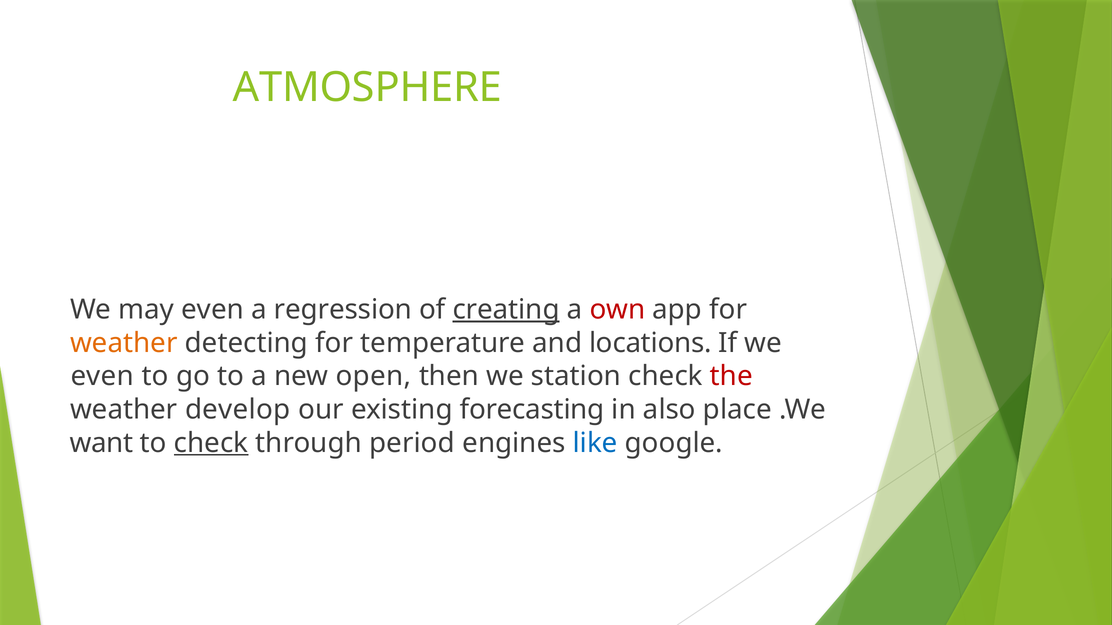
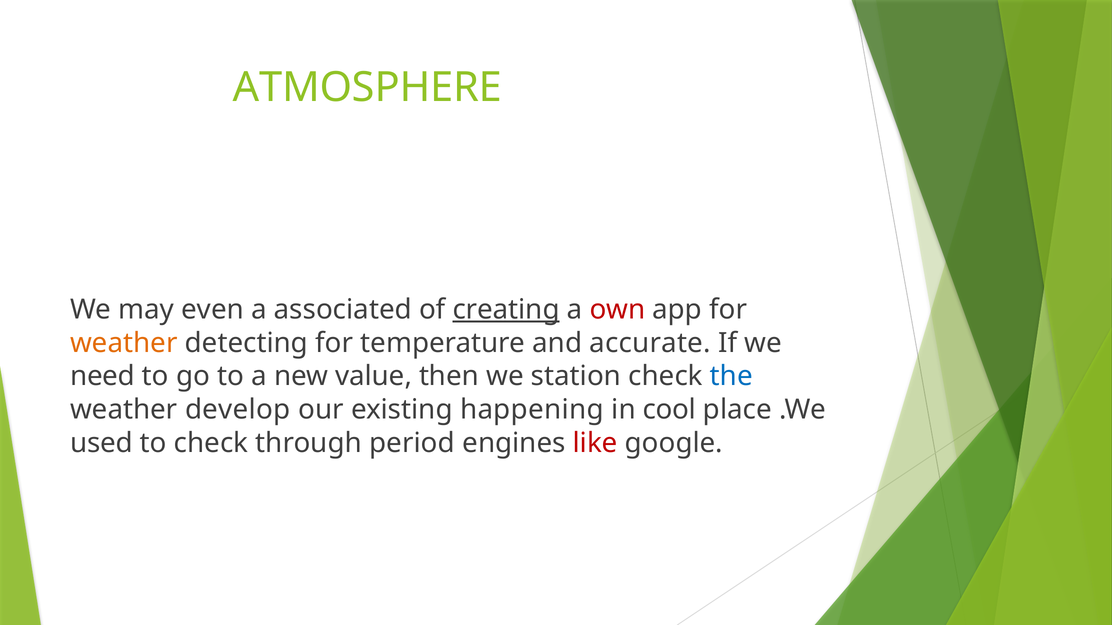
regression: regression -> associated (343, 310)
locations: locations -> accurate (650, 343)
even: even -> need (103, 376)
open: open -> value (374, 376)
the colour: red -> blue (731, 376)
forecasting: forecasting -> happening (532, 410)
also: also -> cool (669, 410)
want: want -> used (101, 443)
check underline: present -> none (211, 443)
like colour: blue -> red (595, 443)
